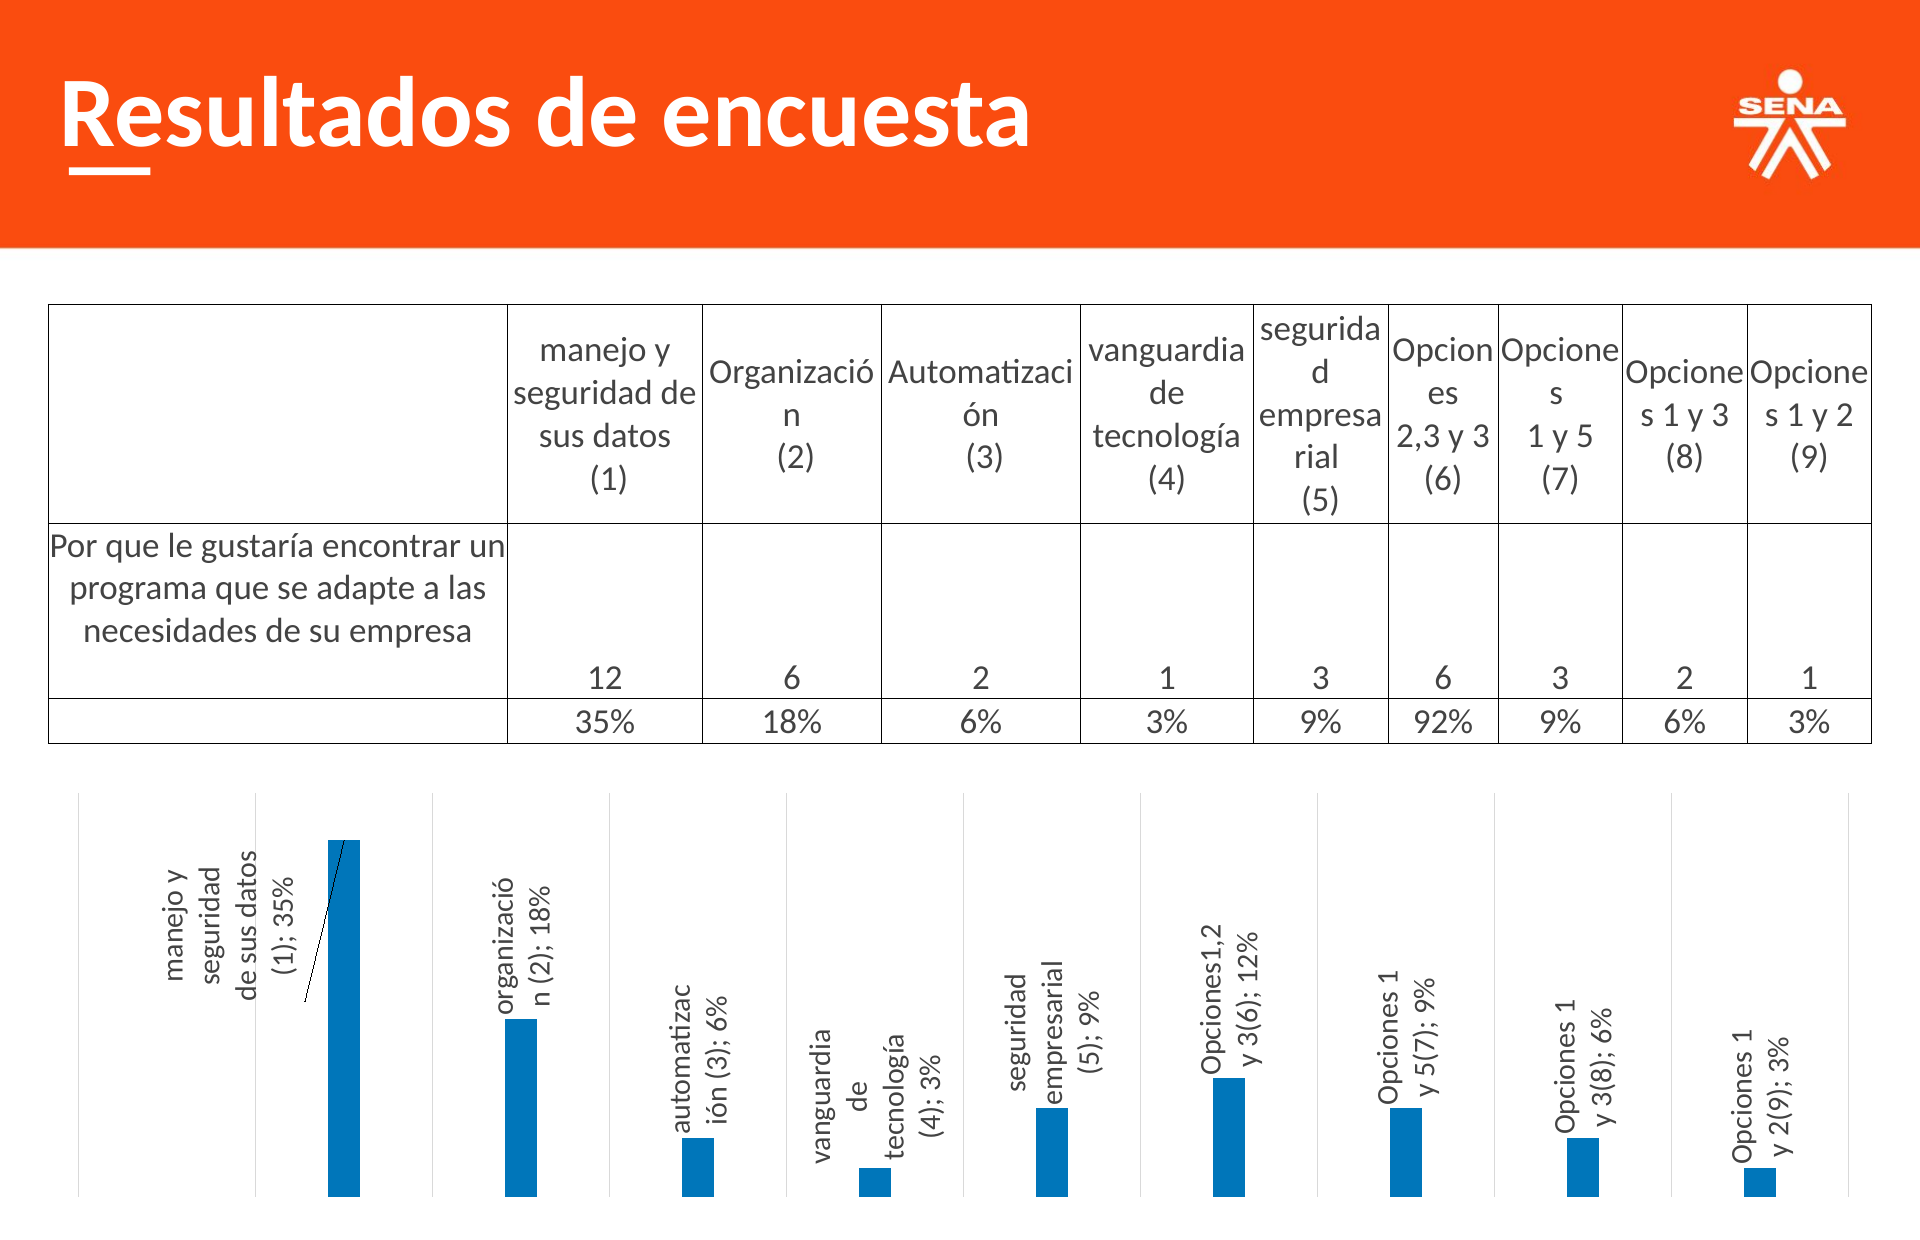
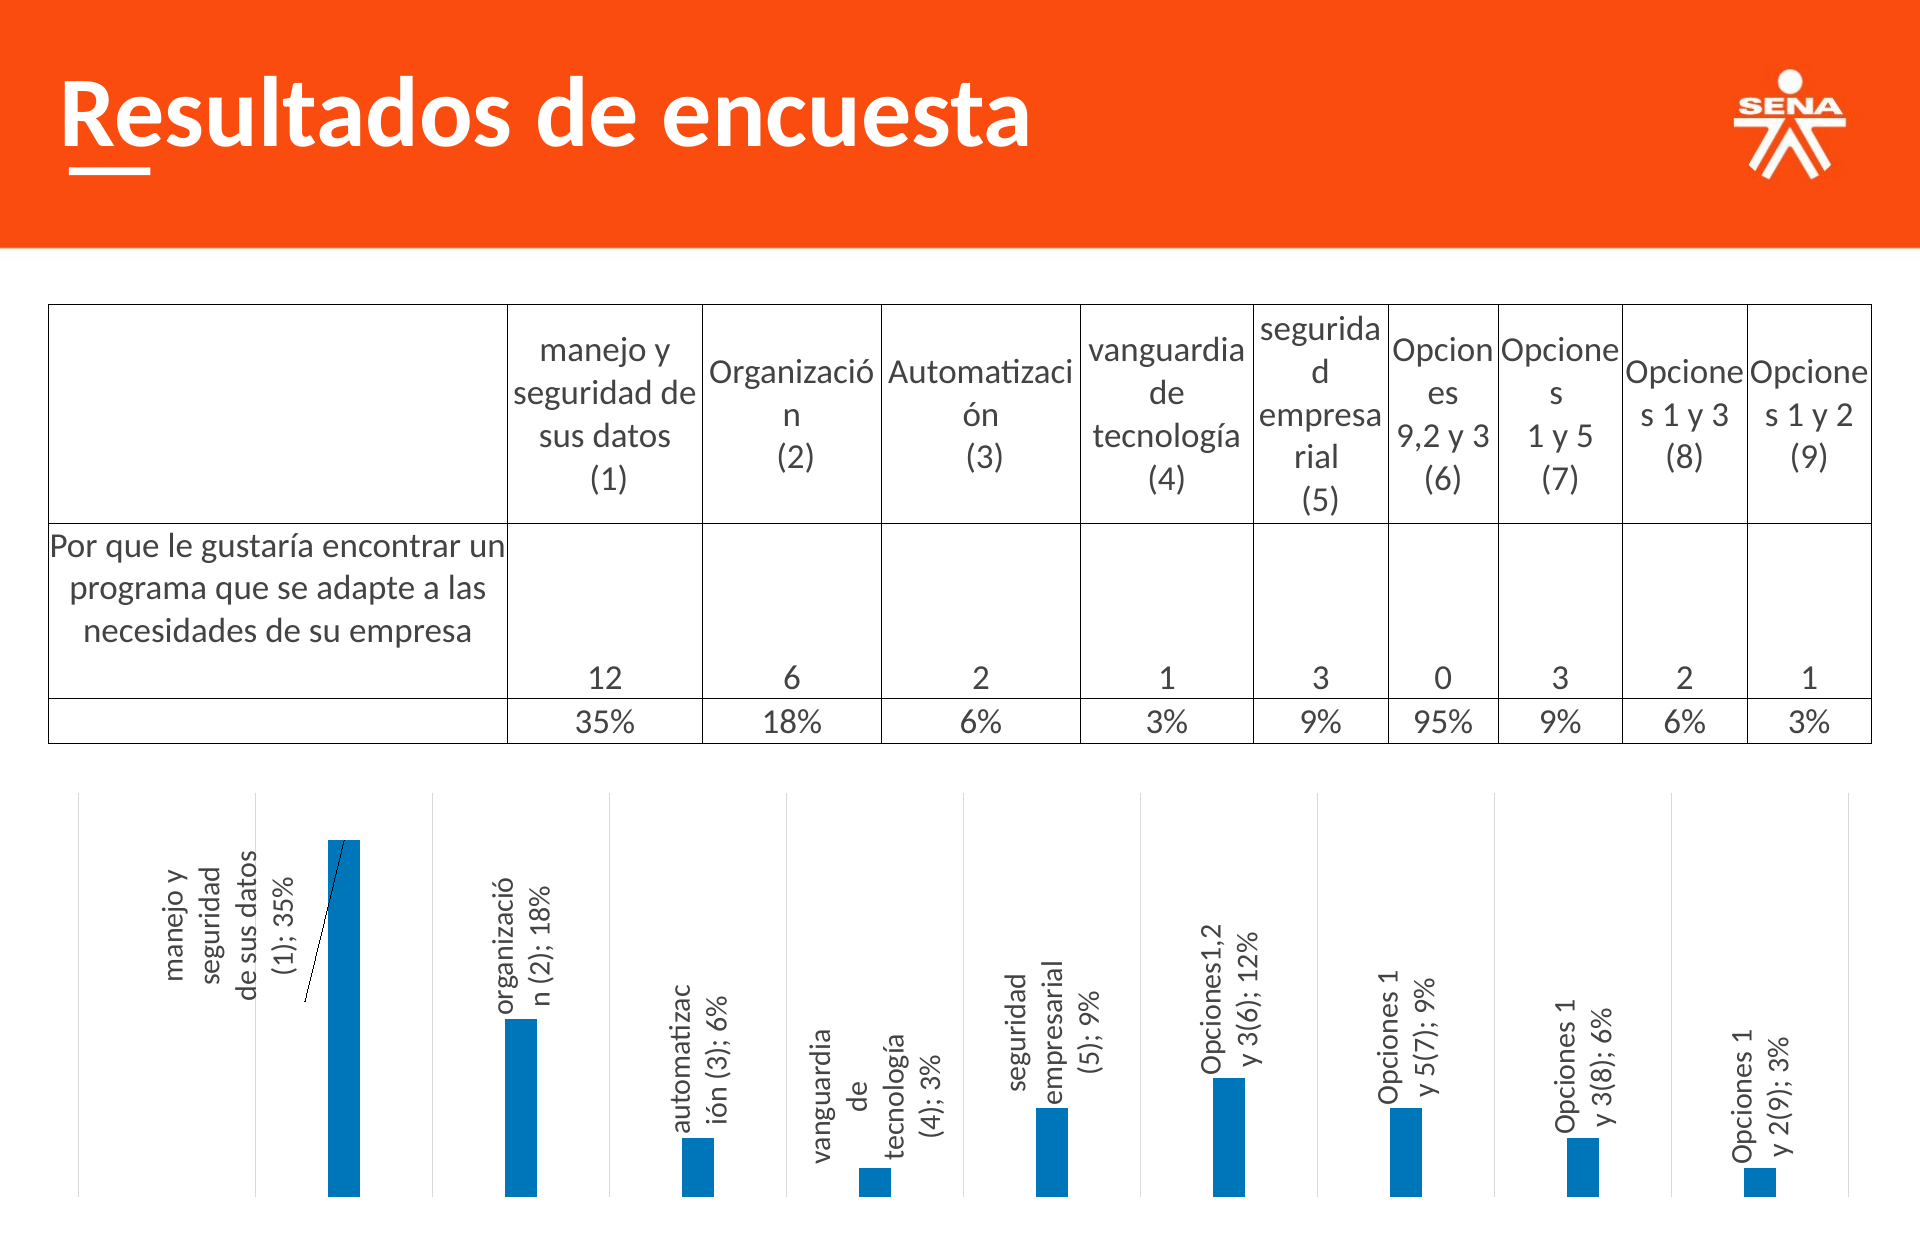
2,3: 2,3 -> 9,2 (1418, 436)
1 3 6: 6 -> 0 (1443, 678)
92%: 92% -> 95% (1443, 722)
